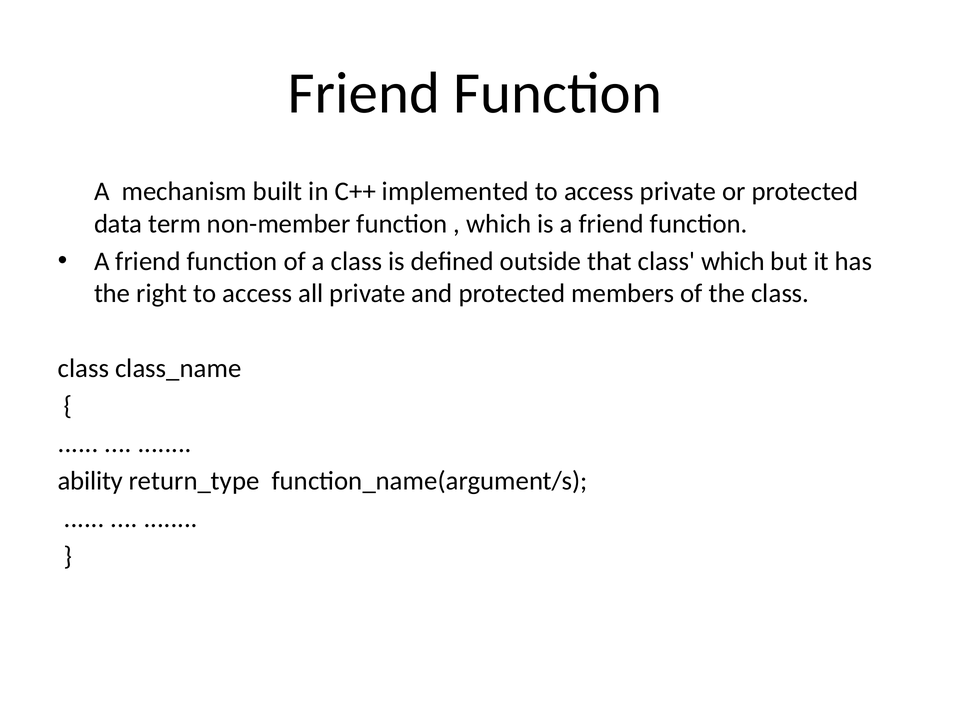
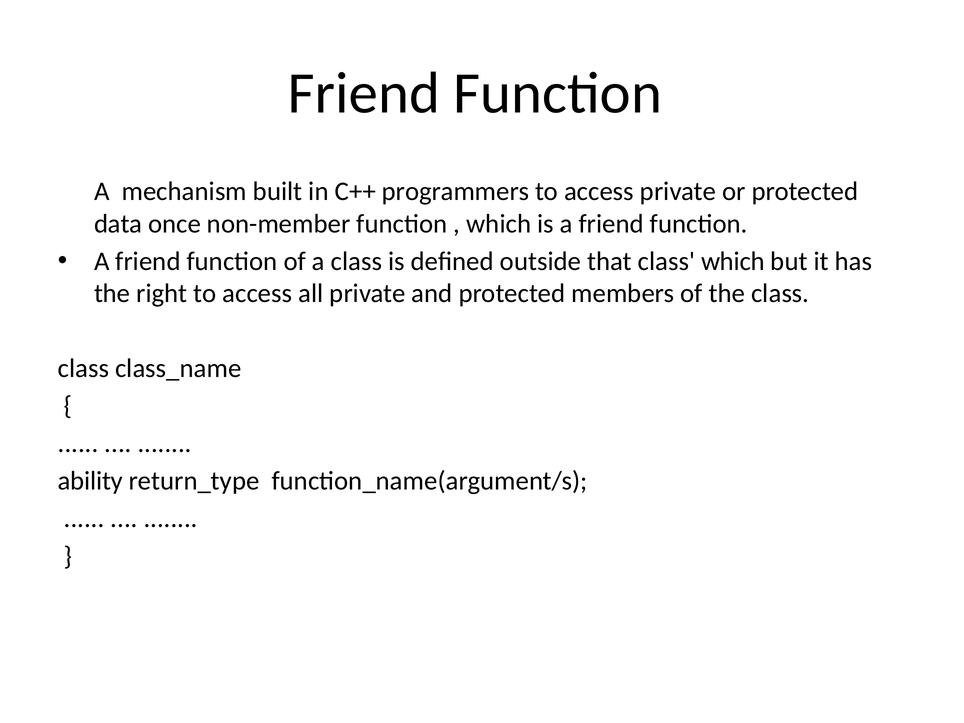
implemented: implemented -> programmers (456, 192)
term: term -> once (175, 224)
